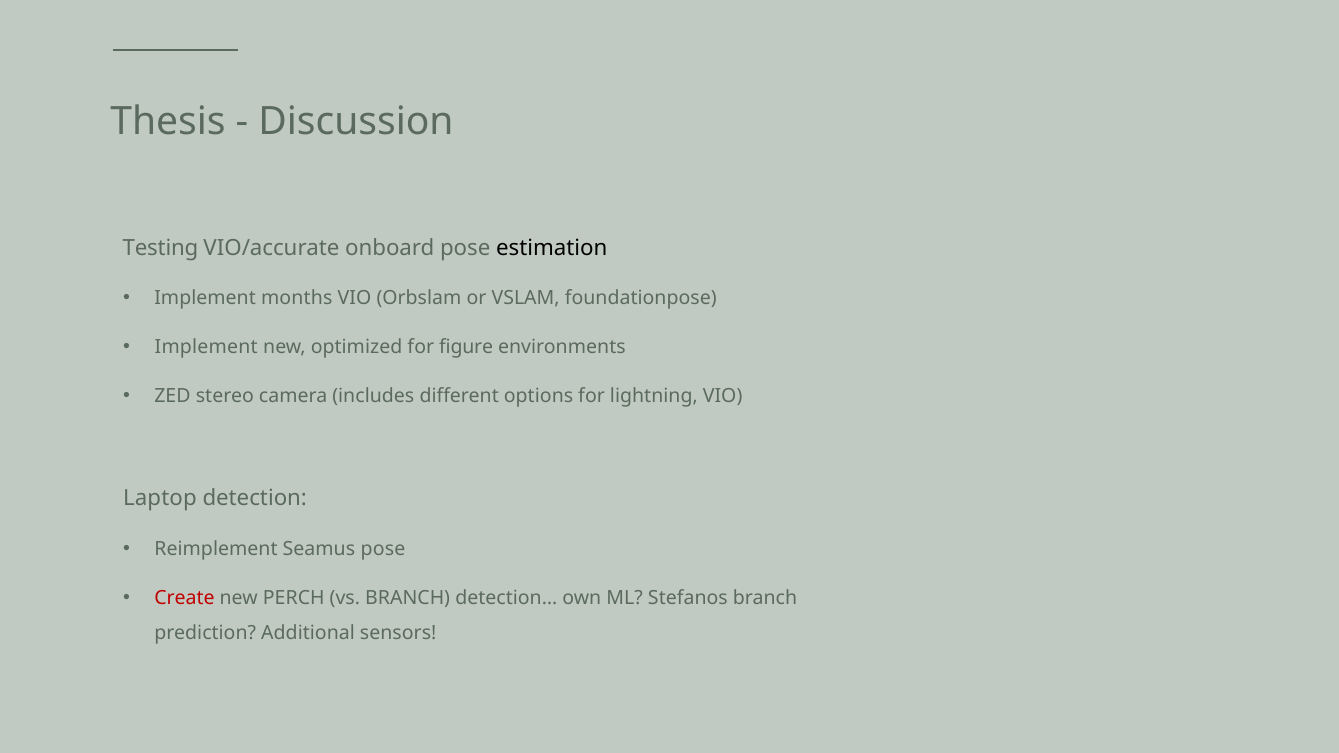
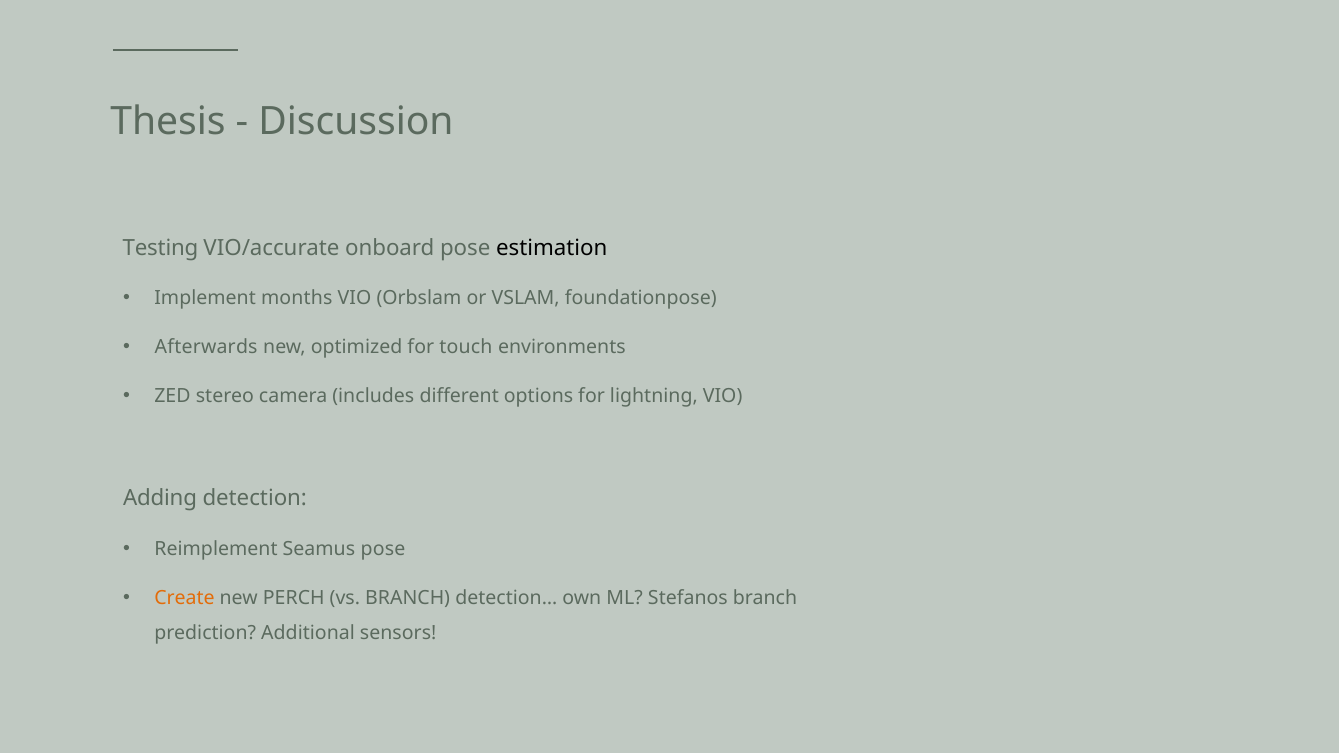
Implement: Implement -> Afterwards (206, 347)
figure: figure -> touch (466, 347)
Laptop: Laptop -> Adding (160, 498)
Create colour: red -> orange (184, 598)
